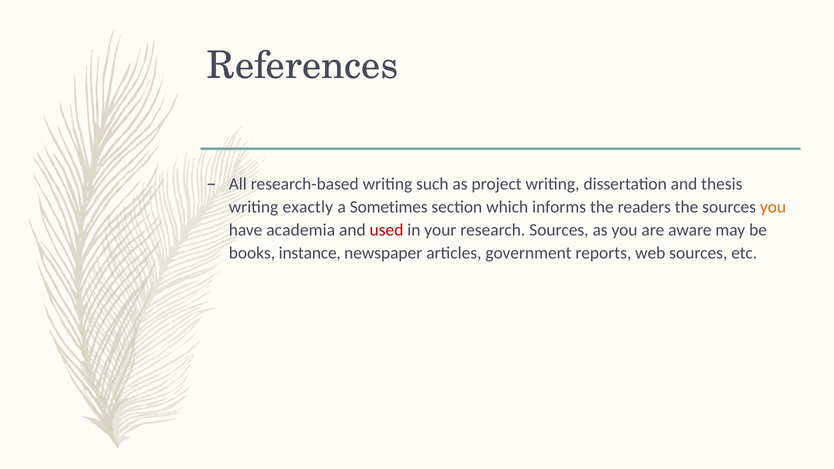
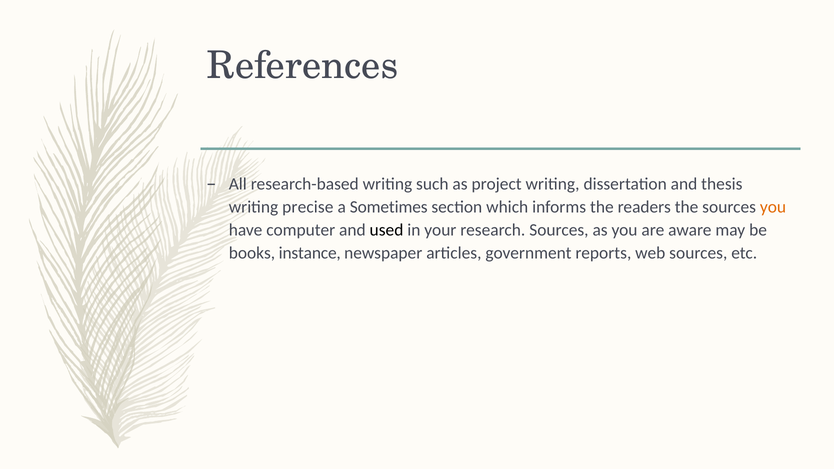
exactly: exactly -> precise (308, 207)
academia: academia -> computer (301, 230)
used colour: red -> black (386, 230)
